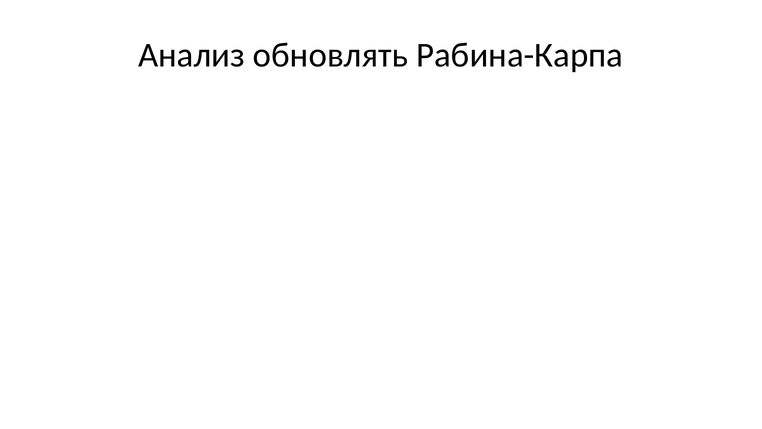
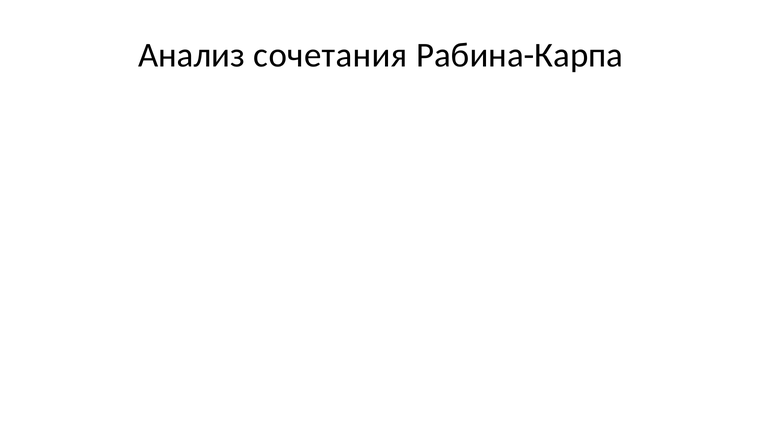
Анализ обновлять: обновлять -> сочетания (330, 55)
